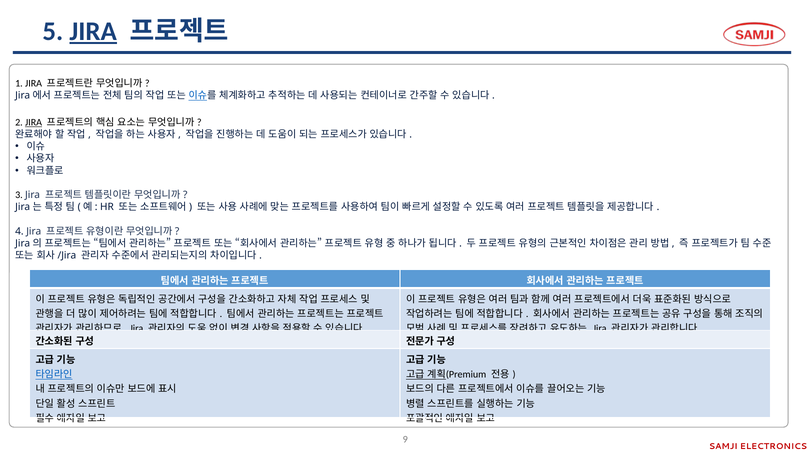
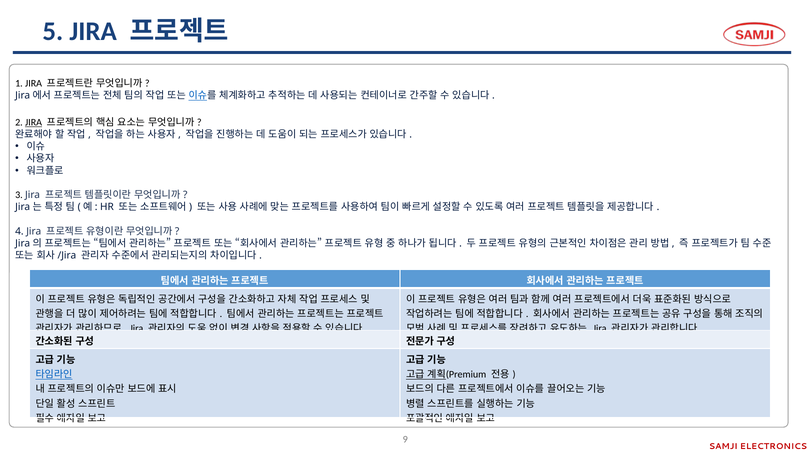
JIRA underline: present -> none (93, 31)
